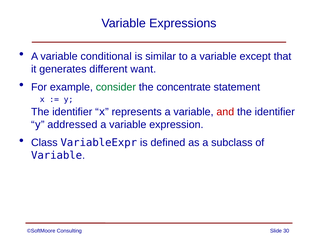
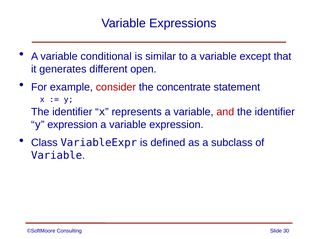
want: want -> open (143, 69)
consider colour: green -> red (116, 87)
y addressed: addressed -> expression (72, 124)
